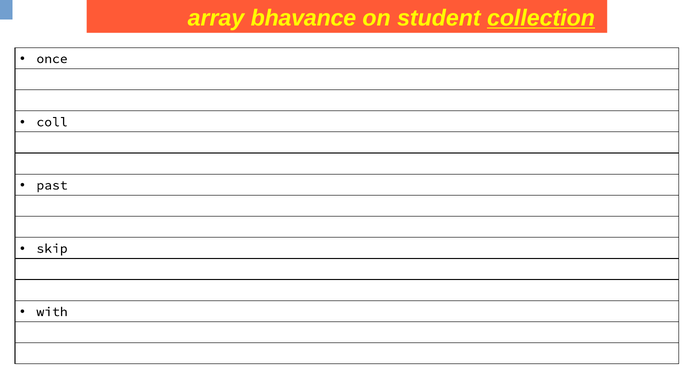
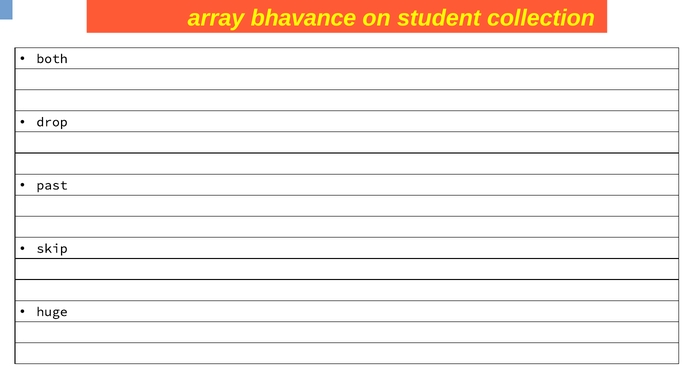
collection underline: present -> none (541, 18)
once: once -> both (52, 59)
coll: coll -> drop (52, 122)
with: with -> huge (52, 312)
